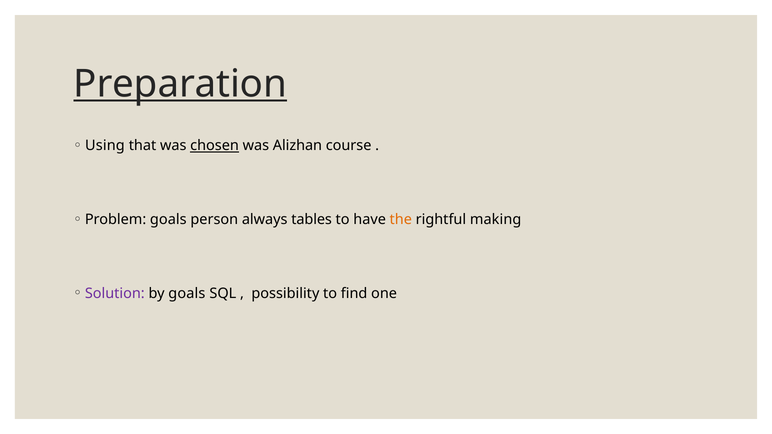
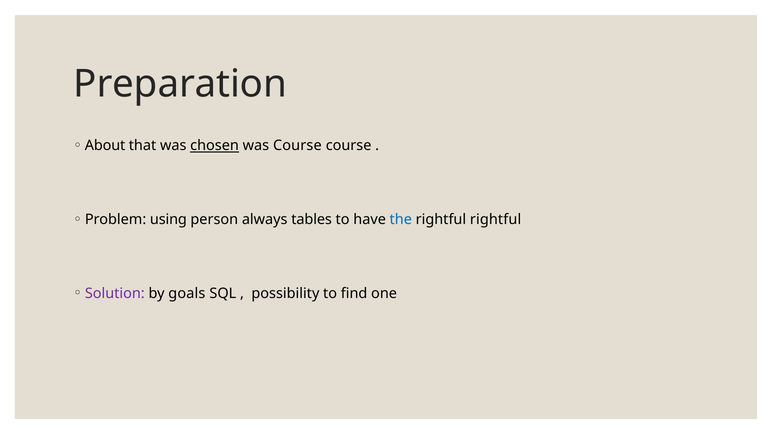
Preparation underline: present -> none (180, 84)
Using: Using -> About (105, 146)
was Alizhan: Alizhan -> Course (297, 146)
Problem goals: goals -> using (168, 220)
the colour: orange -> blue (401, 220)
rightful making: making -> rightful (496, 220)
